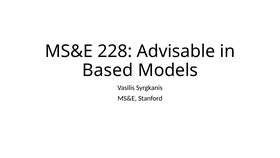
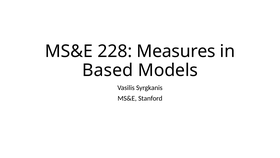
Advisable: Advisable -> Measures (176, 51)
